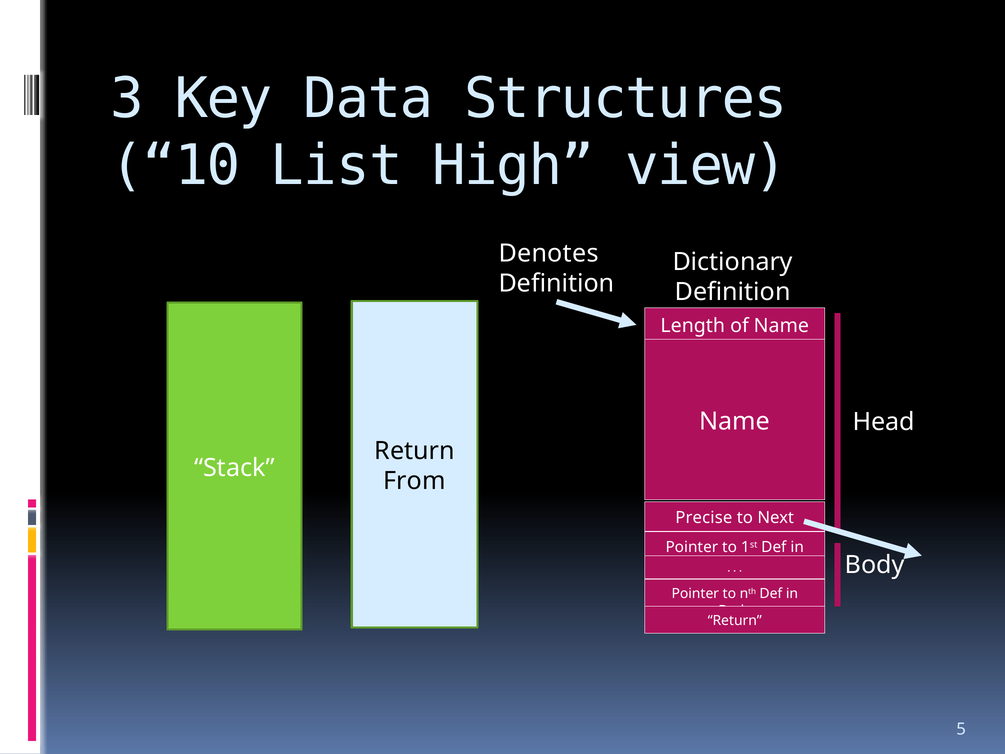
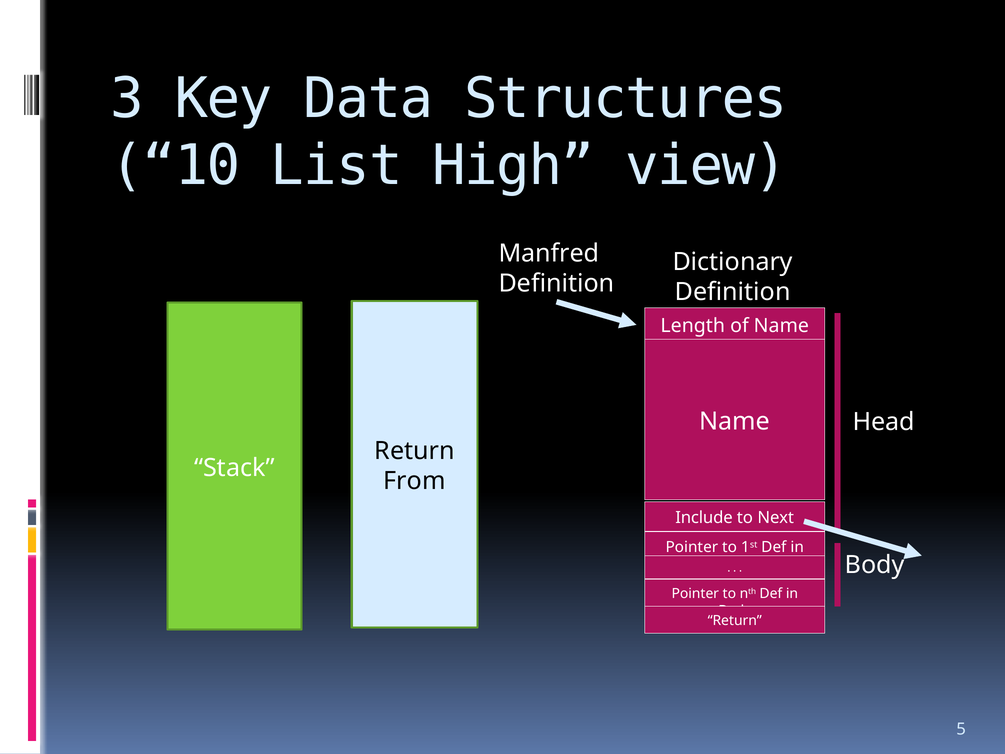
Denotes: Denotes -> Manfred (549, 253)
Precise: Precise -> Include (704, 518)
